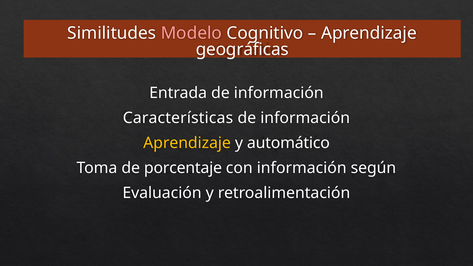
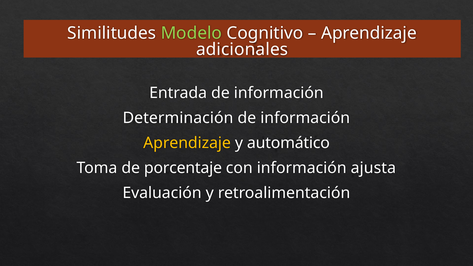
Modelo colour: pink -> light green (191, 33)
geográficas: geográficas -> adicionales (242, 50)
Características: Características -> Determinación (178, 118)
según: según -> ajusta (373, 168)
